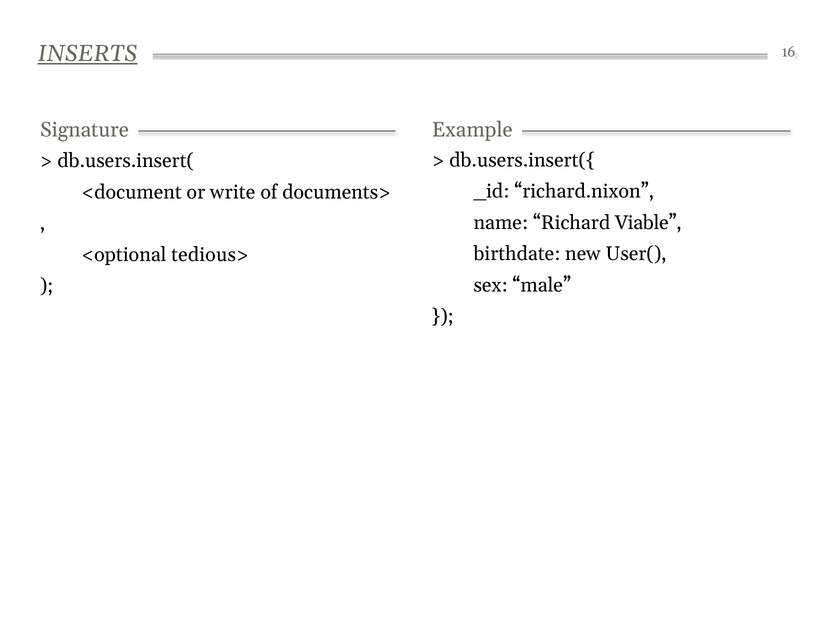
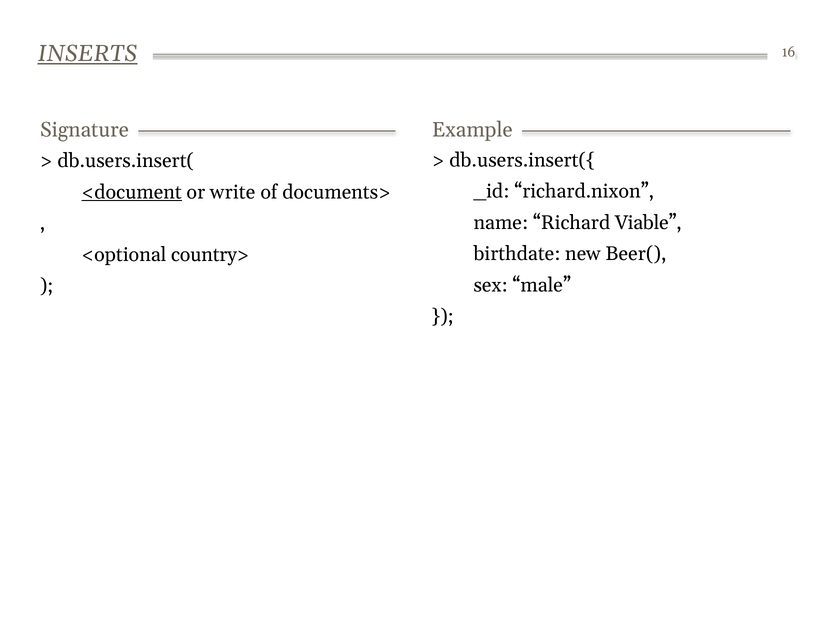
<document underline: none -> present (132, 192)
User(: User( -> Beer( (636, 254)
tedious>: tedious> -> country> (210, 255)
